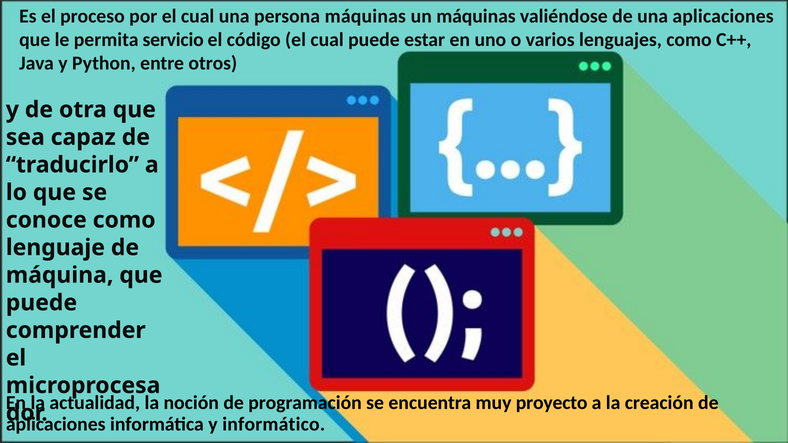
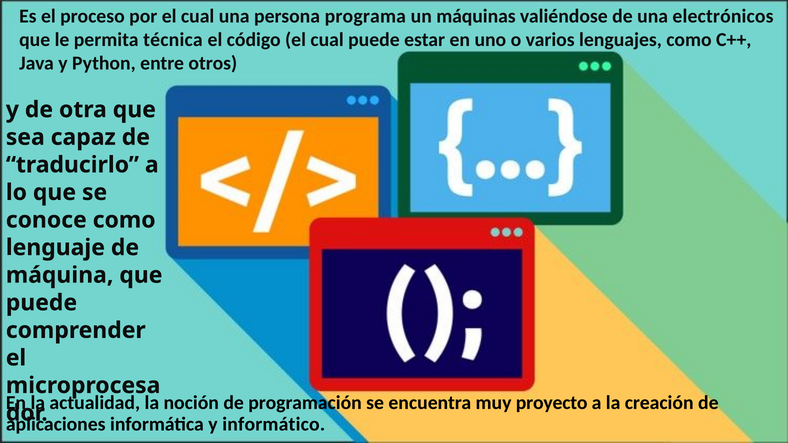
persona máquinas: máquinas -> programa (365, 16)
una aplicaciones: aplicaciones -> electrónicos (723, 16)
servicio: servicio -> técnica (173, 40)
